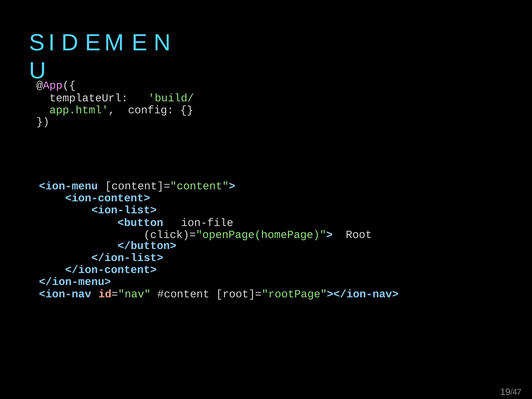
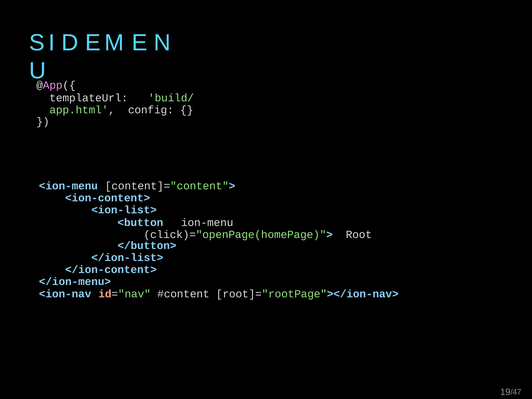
ion-file: ion-file -> ion-menu (207, 223)
